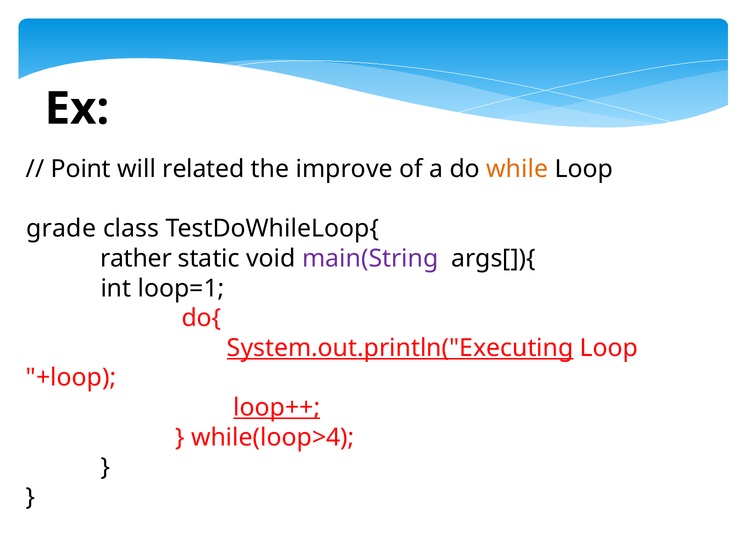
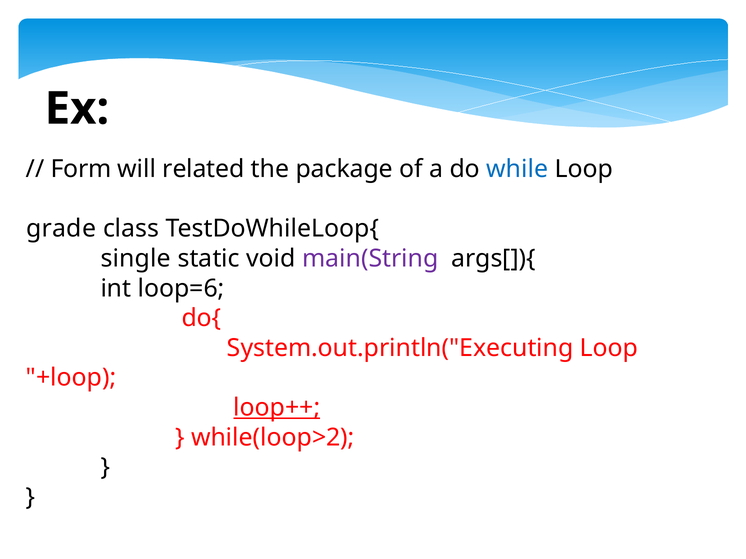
Point: Point -> Form (81, 169)
improve: improve -> package (344, 169)
while colour: orange -> blue (517, 169)
rather: rather -> single (136, 259)
loop=1: loop=1 -> loop=6 (181, 289)
System.out.println("Executing underline: present -> none (400, 348)
while(loop>4: while(loop>4 -> while(loop>2 (273, 438)
